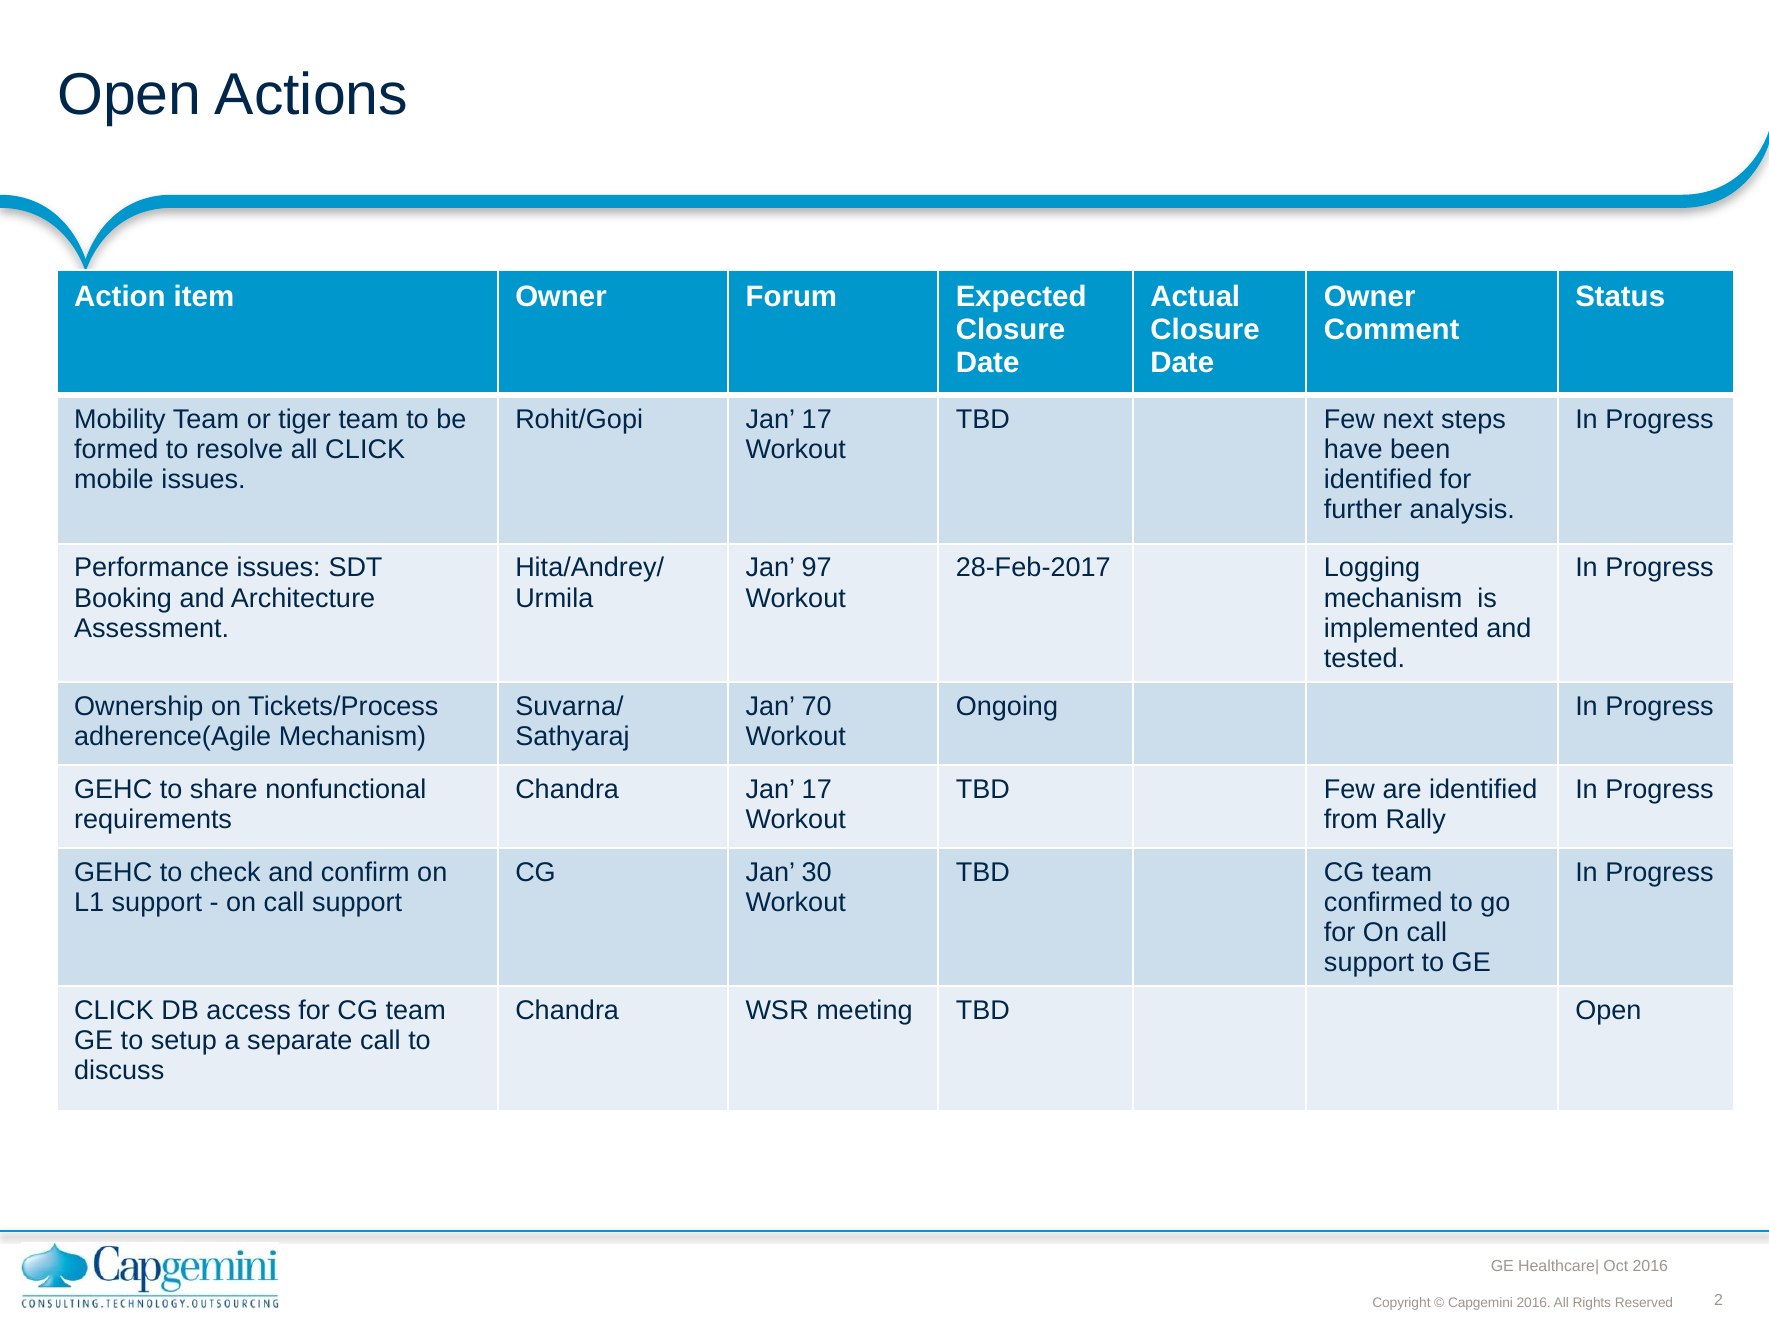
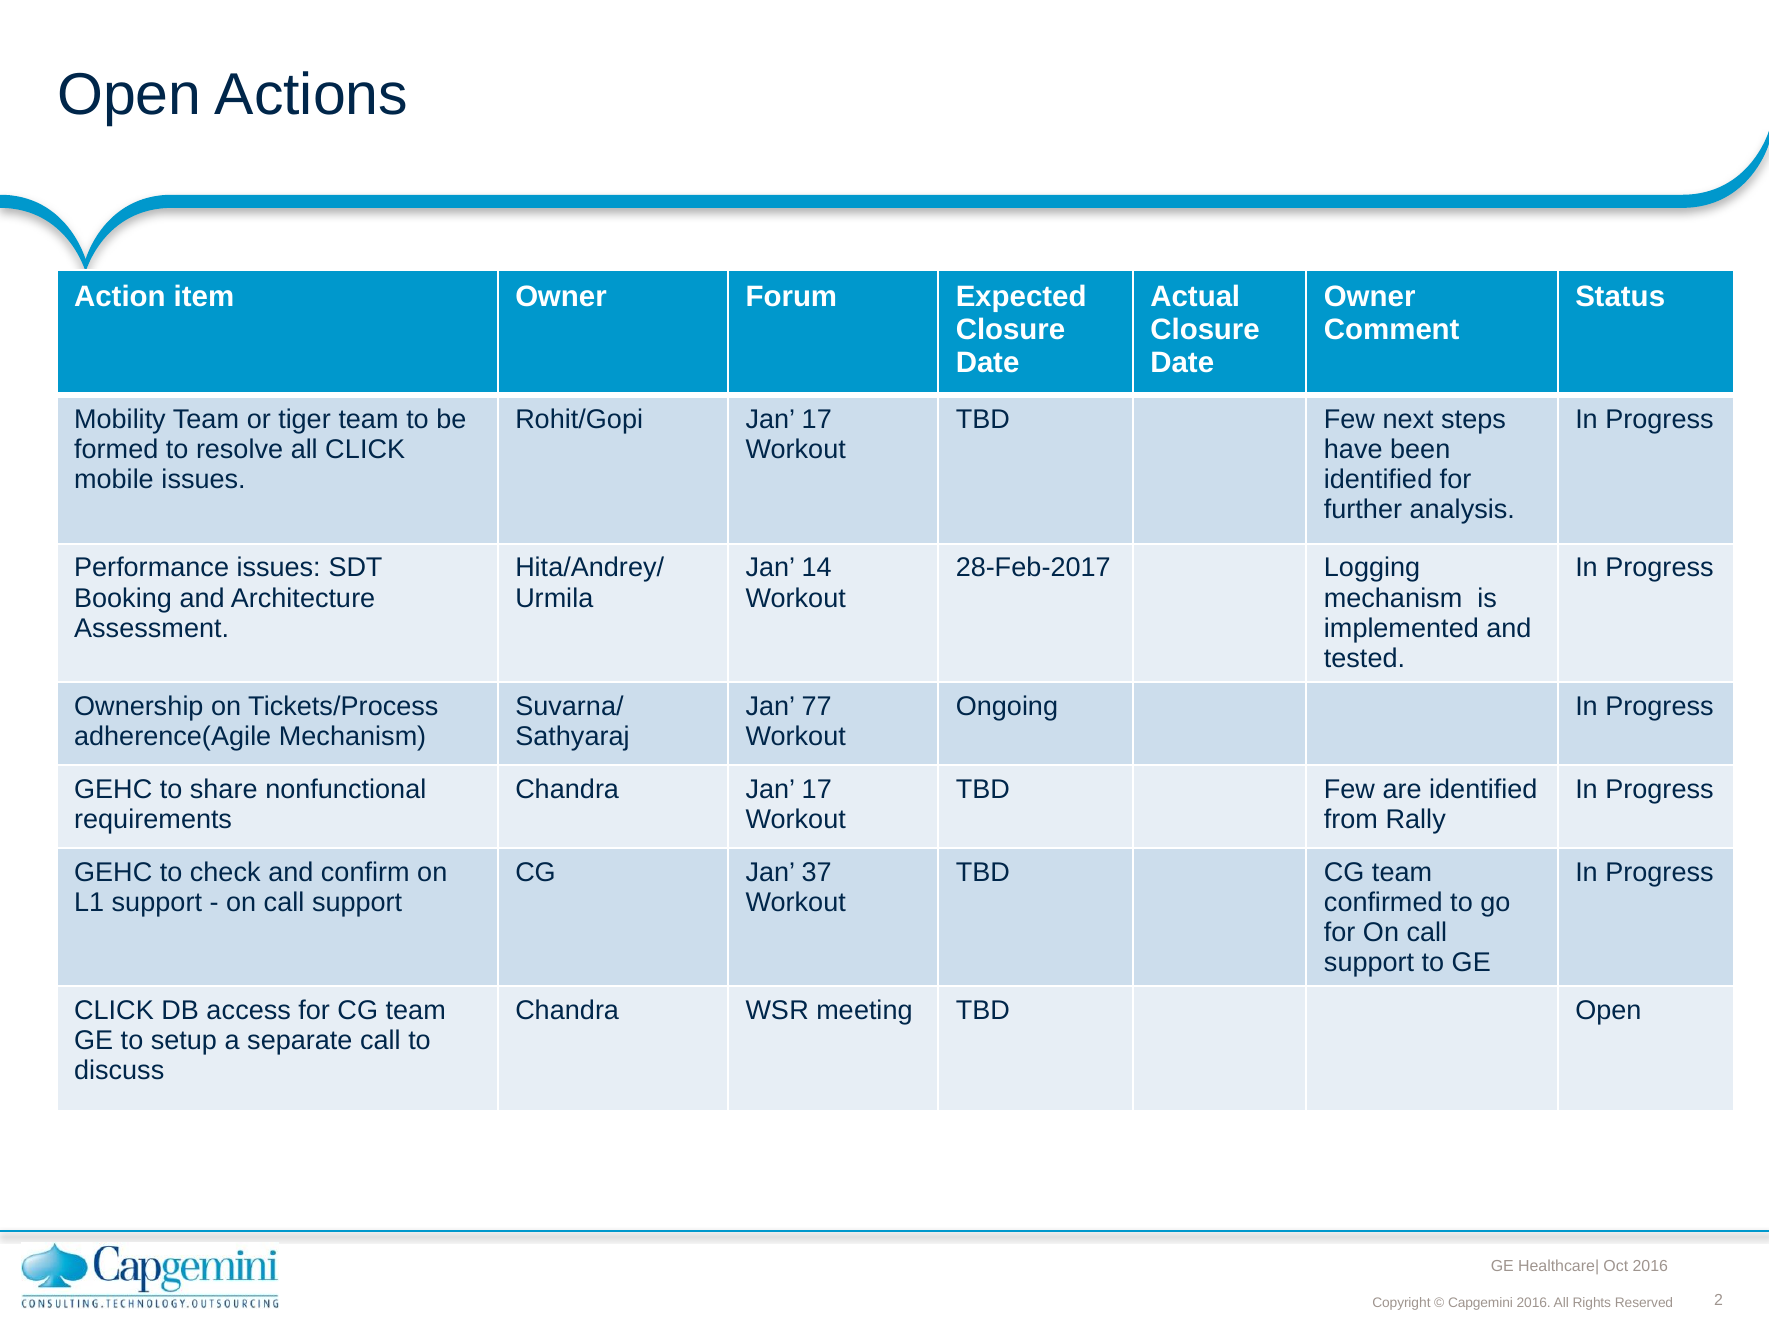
97: 97 -> 14 (817, 568)
70: 70 -> 77 (817, 706)
30: 30 -> 37 (817, 872)
